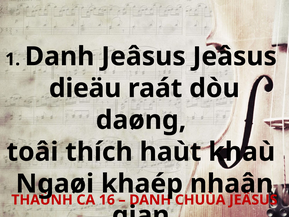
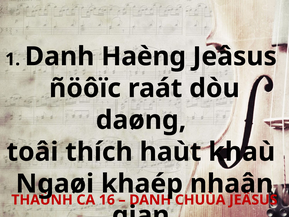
Danh Jeâsus: Jeâsus -> Haèng (144, 56)
dieäu: dieäu -> ñöôïc (85, 88)
